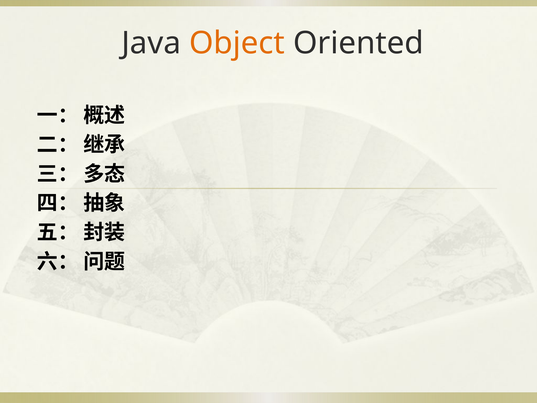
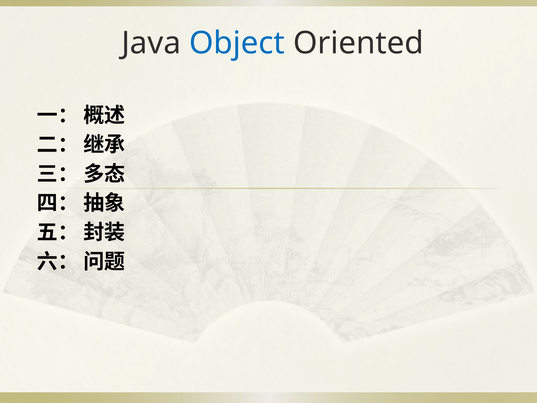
Object colour: orange -> blue (237, 43)
